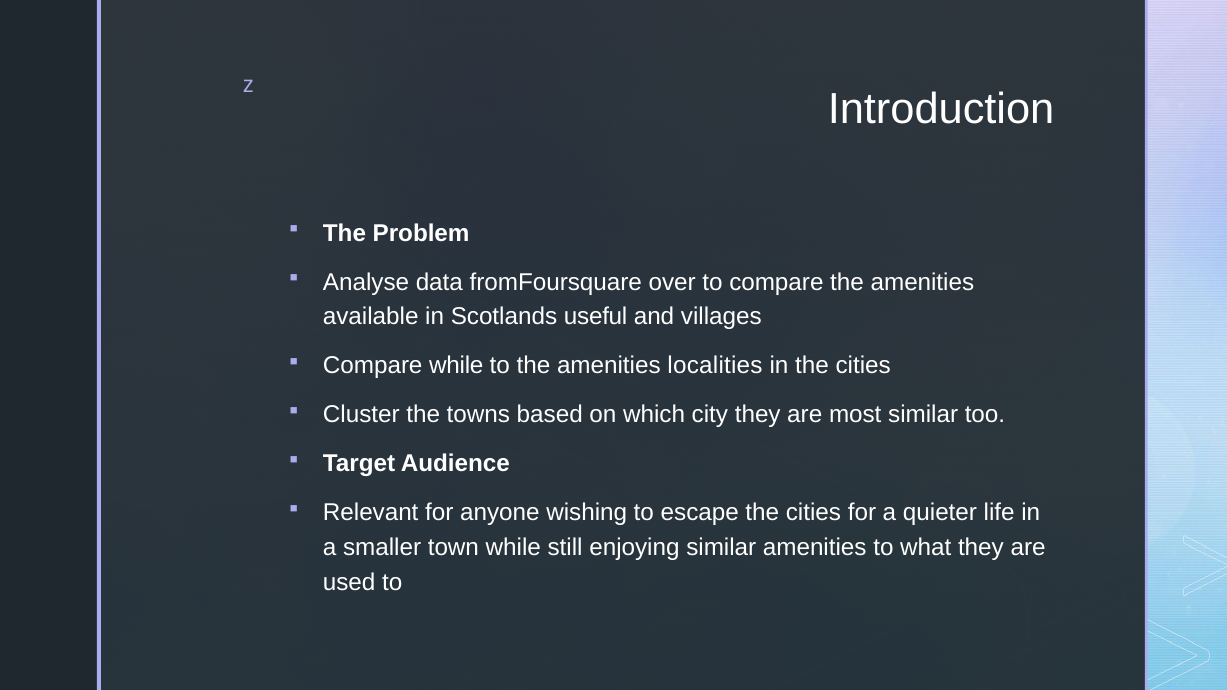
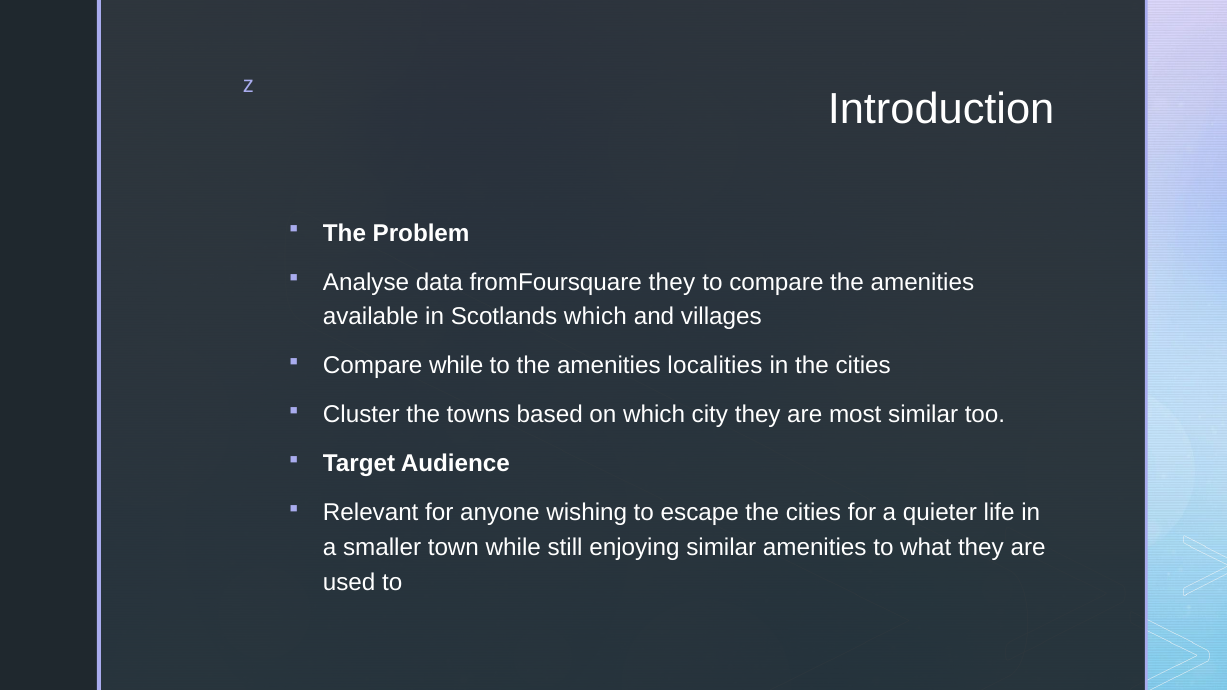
fromFoursquare over: over -> they (672, 282)
Scotlands useful: useful -> which (595, 317)
